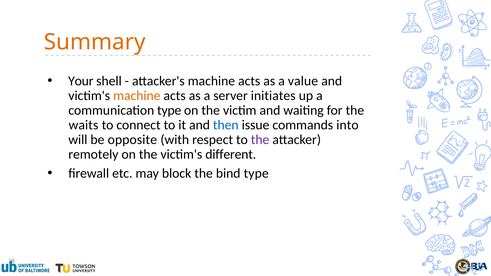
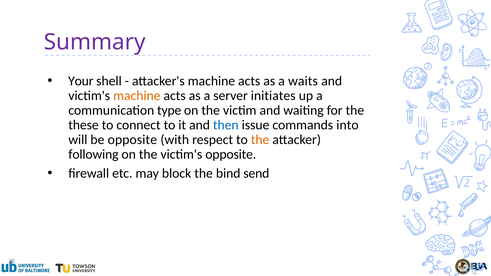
Summary colour: orange -> purple (95, 42)
value: value -> waits (303, 81)
waits: waits -> these (84, 125)
the colour: purple -> orange (260, 140)
remotely: remotely -> following (93, 154)
victim's different: different -> opposite (231, 154)
bind type: type -> send (256, 173)
